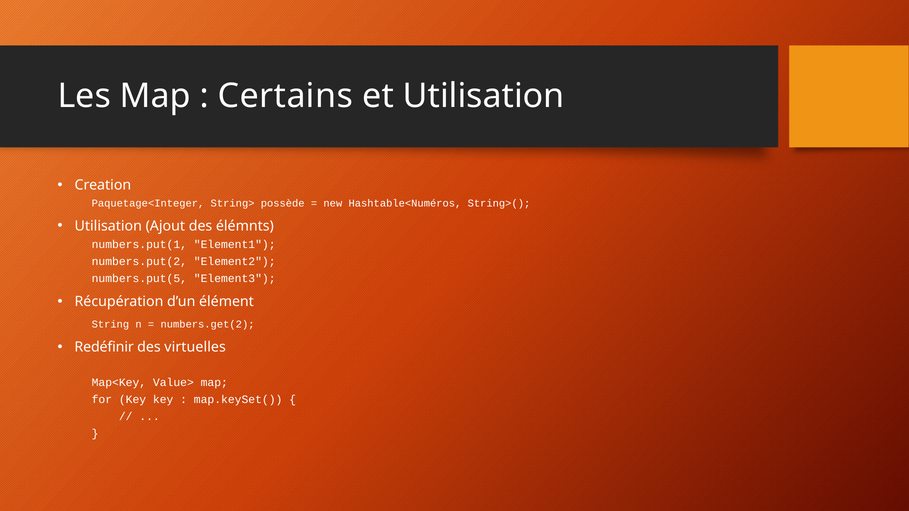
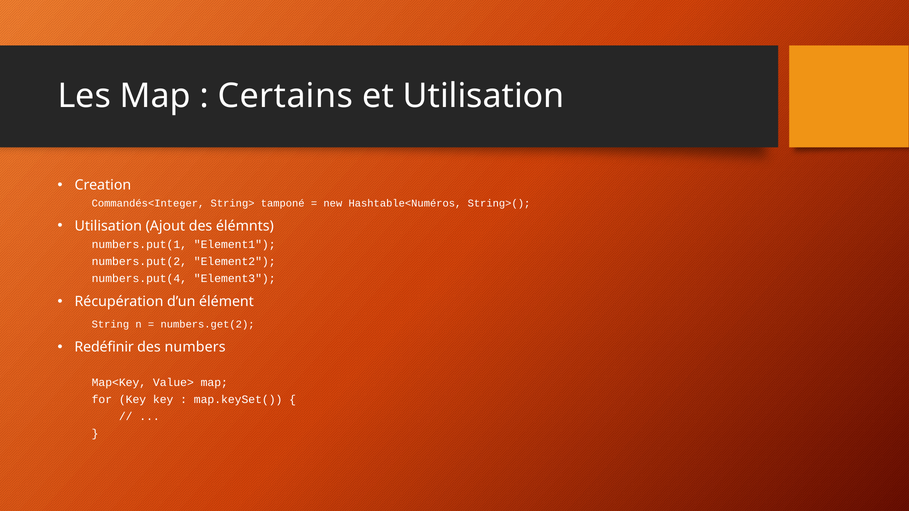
Paquetage<Integer: Paquetage<Integer -> Commandés<Integer (148, 203)
possède: possède -> tamponé (283, 203)
numbers.put(5: numbers.put(5 -> numbers.put(4 (139, 279)
virtuelles: virtuelles -> numbers (195, 347)
